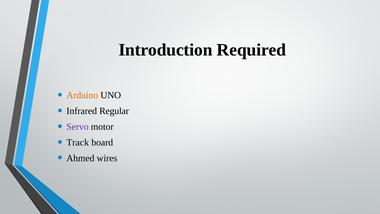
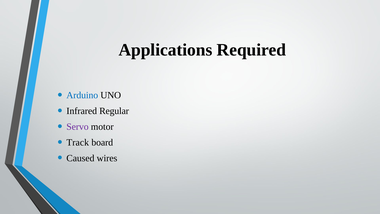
Introduction: Introduction -> Applications (165, 50)
Arduino colour: orange -> blue (82, 95)
Ahmed: Ahmed -> Caused (80, 158)
